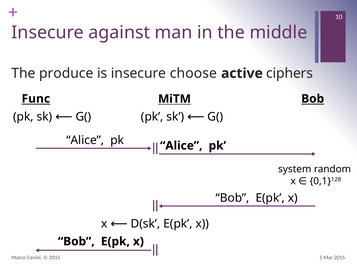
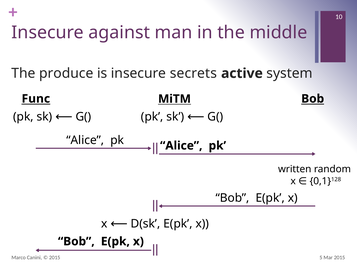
choose: choose -> secrets (193, 74)
ciphers: ciphers -> system (290, 74)
system: system -> written (295, 170)
